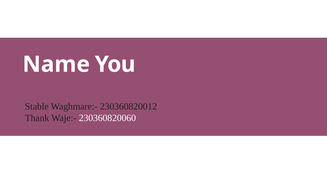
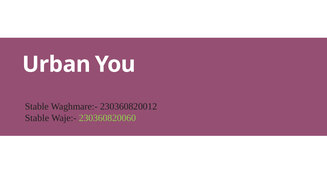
Name: Name -> Urban (56, 64)
Thank: Thank -> Stable (37, 118)
230360820060 colour: white -> light green (107, 118)
